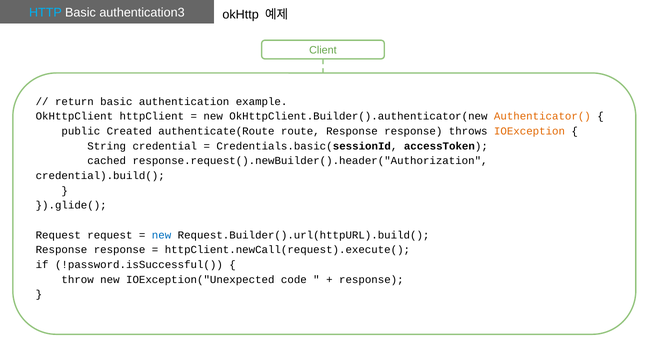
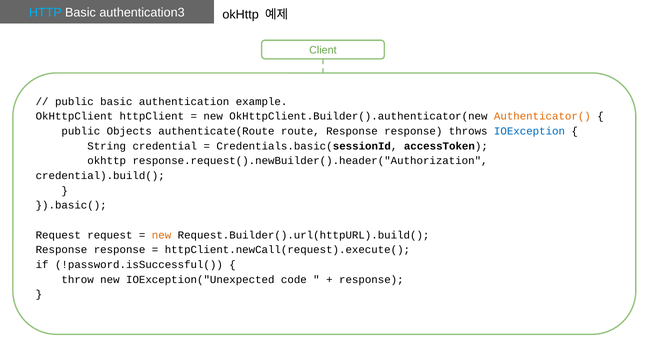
return: return -> public (74, 102)
Created: Created -> Objects (129, 131)
IOException colour: orange -> blue (529, 131)
cached: cached -> okhttp (107, 161)
}).glide(: }).glide( -> }).basic( (71, 206)
new colour: blue -> orange (162, 235)
